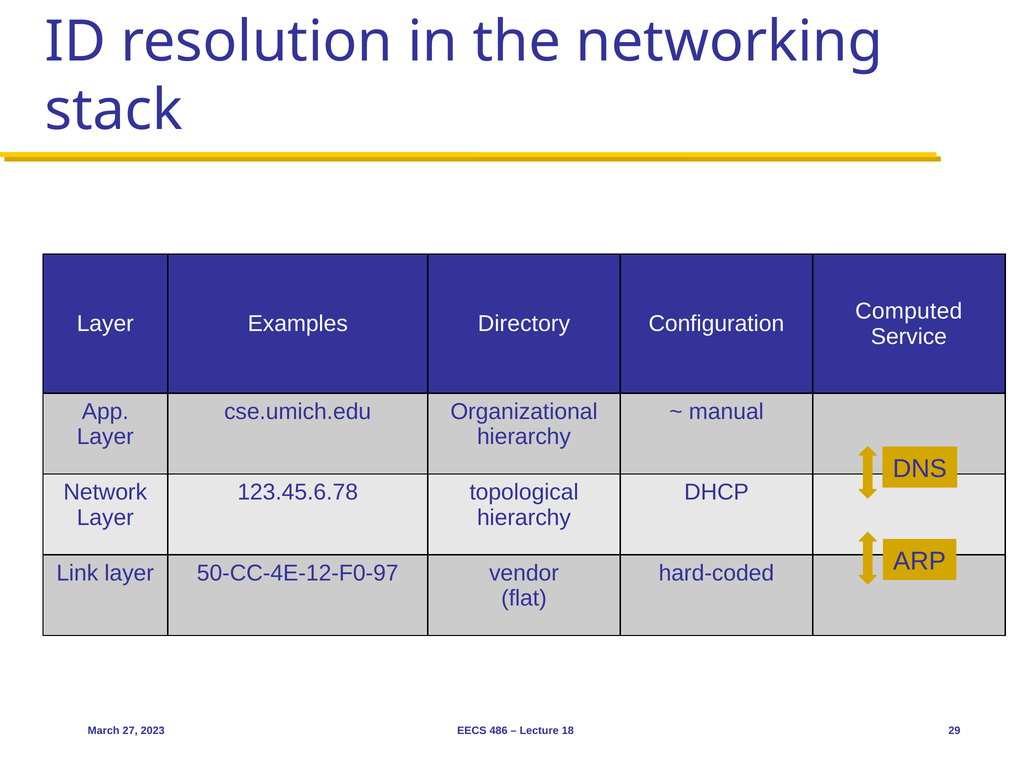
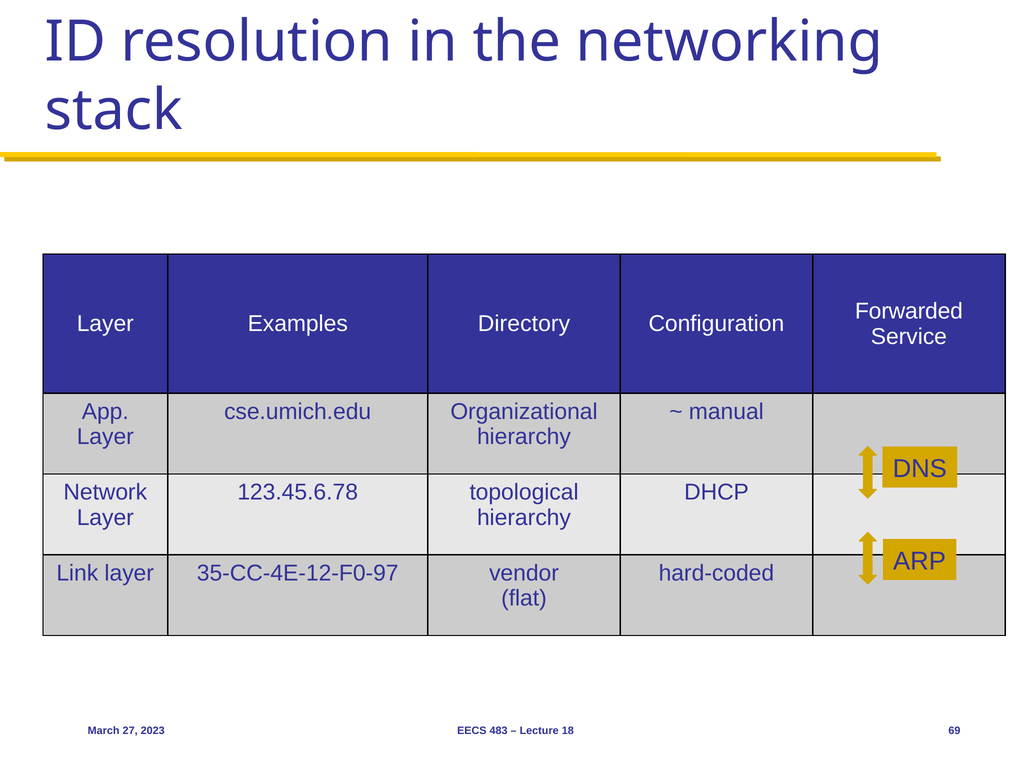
Computed: Computed -> Forwarded (909, 311)
50-CC-4E-12-F0-97: 50-CC-4E-12-F0-97 -> 35-CC-4E-12-F0-97 (298, 573)
486: 486 -> 483 (499, 731)
29: 29 -> 69 (954, 731)
